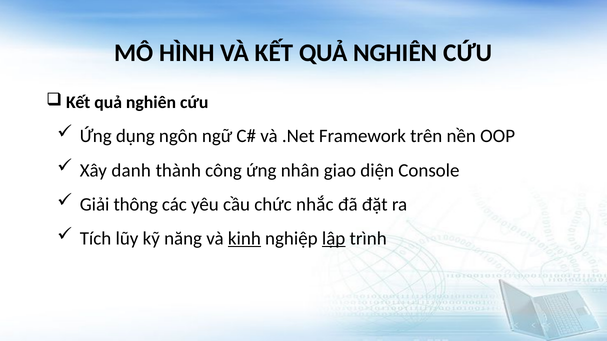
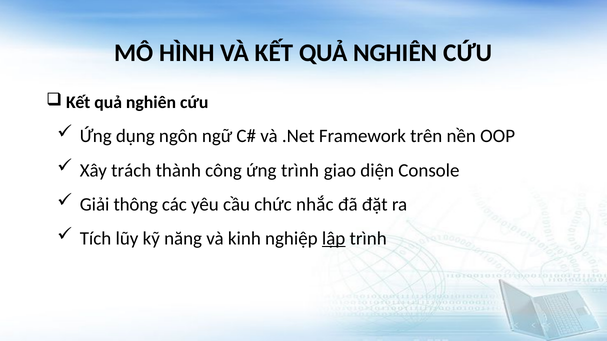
danh: danh -> trách (131, 171)
ứng nhân: nhân -> trình (300, 171)
kinh underline: present -> none (244, 239)
